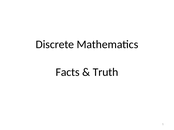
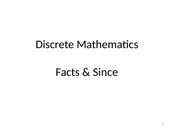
Truth: Truth -> Since (105, 72)
